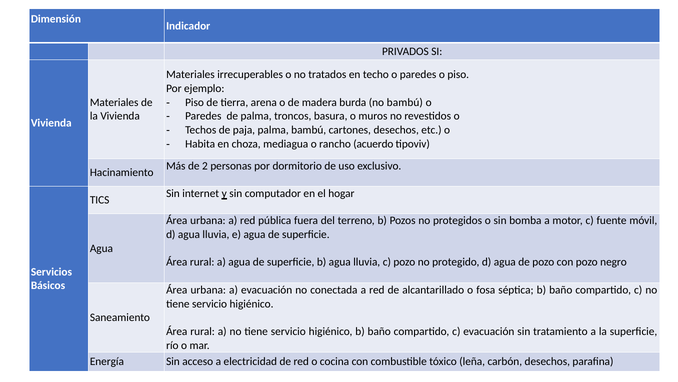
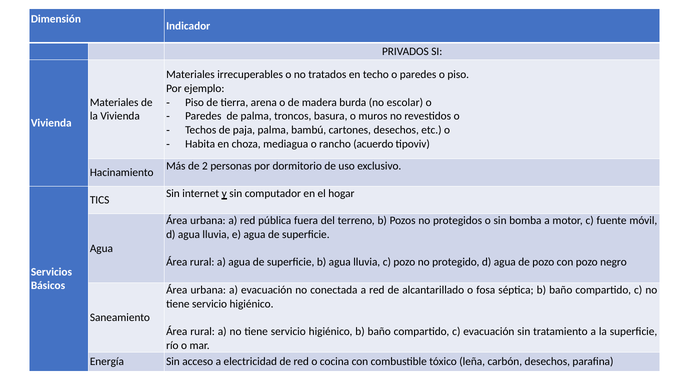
no bambú: bambú -> escolar (405, 102)
